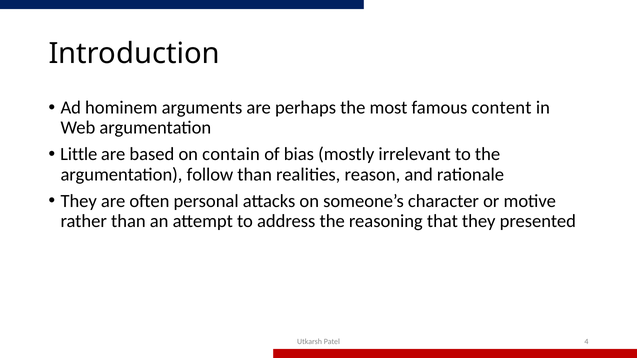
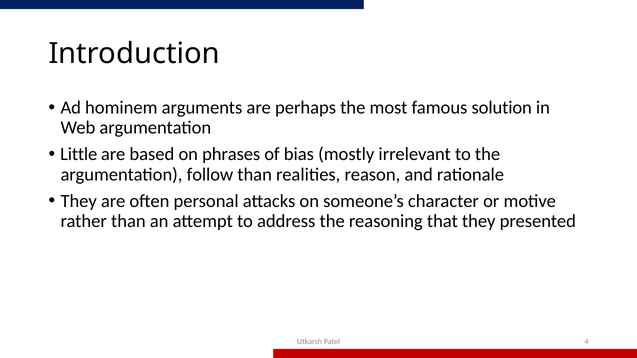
content: content -> solution (502, 108)
contain: contain -> phrases (231, 154)
